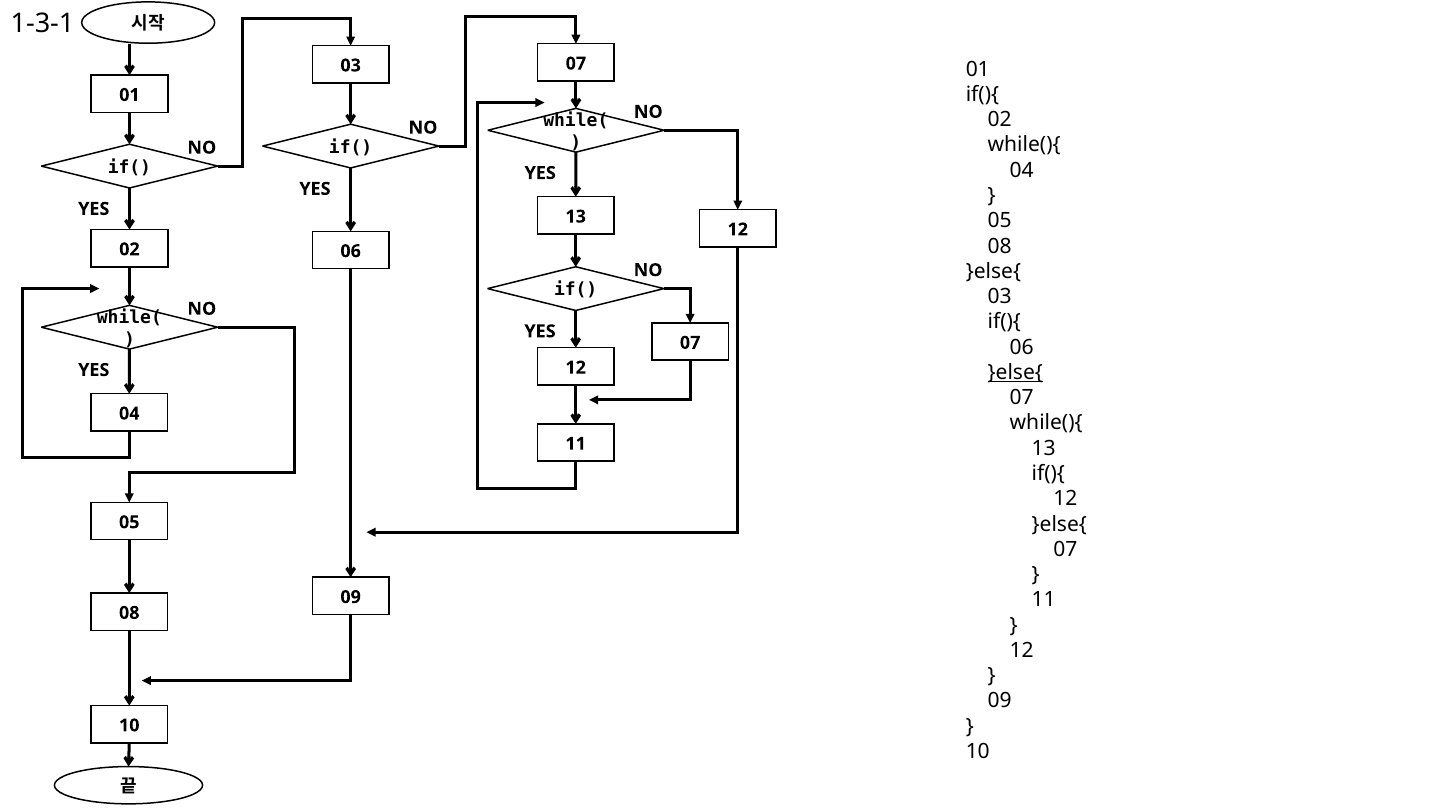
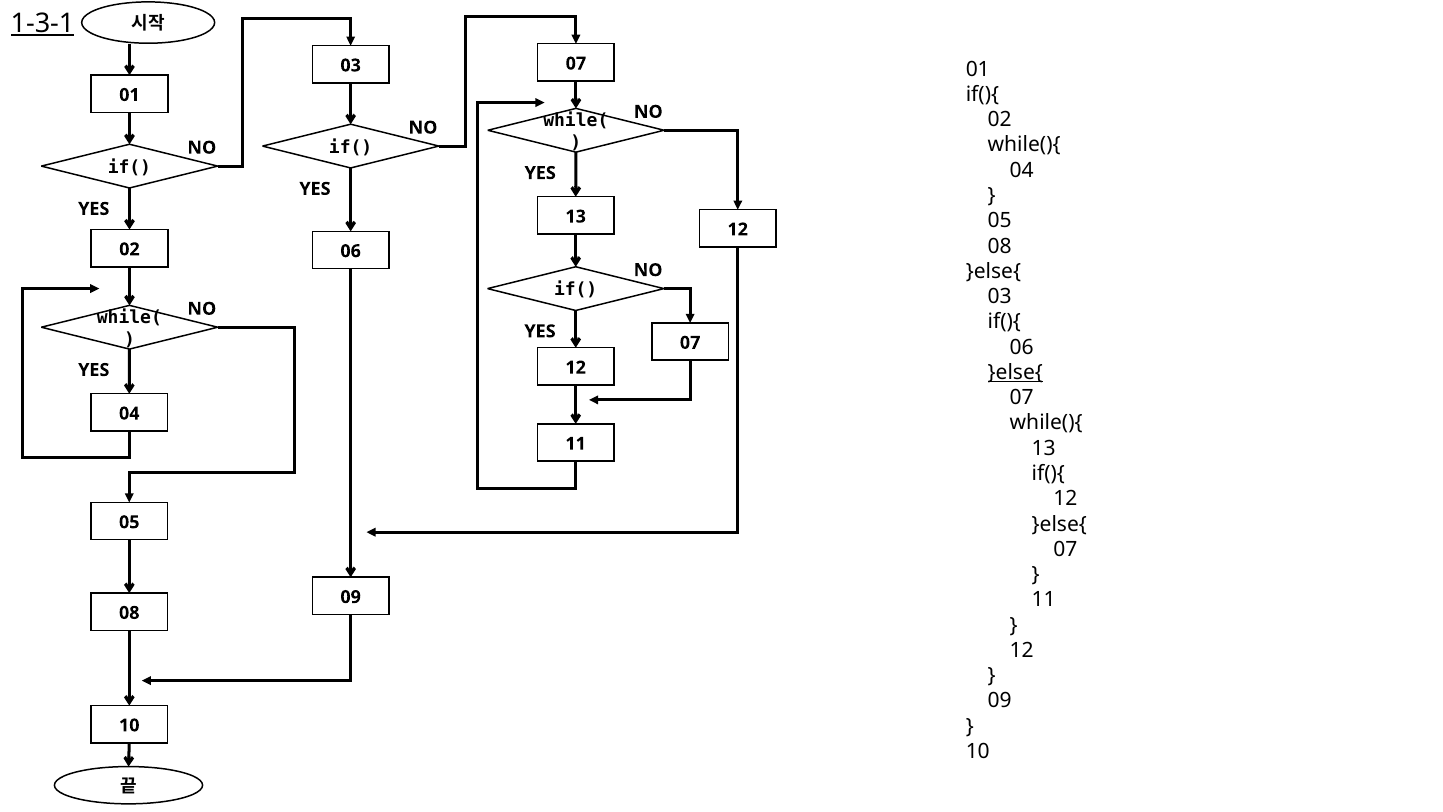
1-3-1 underline: none -> present (43, 23)
